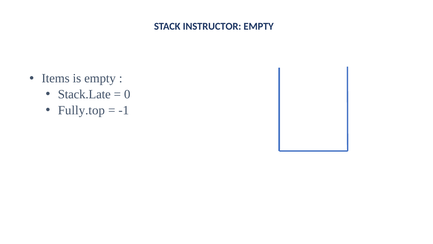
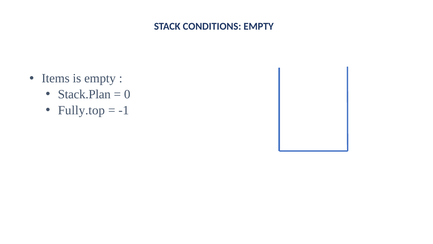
INSTRUCTOR: INSTRUCTOR -> CONDITIONS (212, 26)
Stack.Late: Stack.Late -> Stack.Plan (84, 94)
